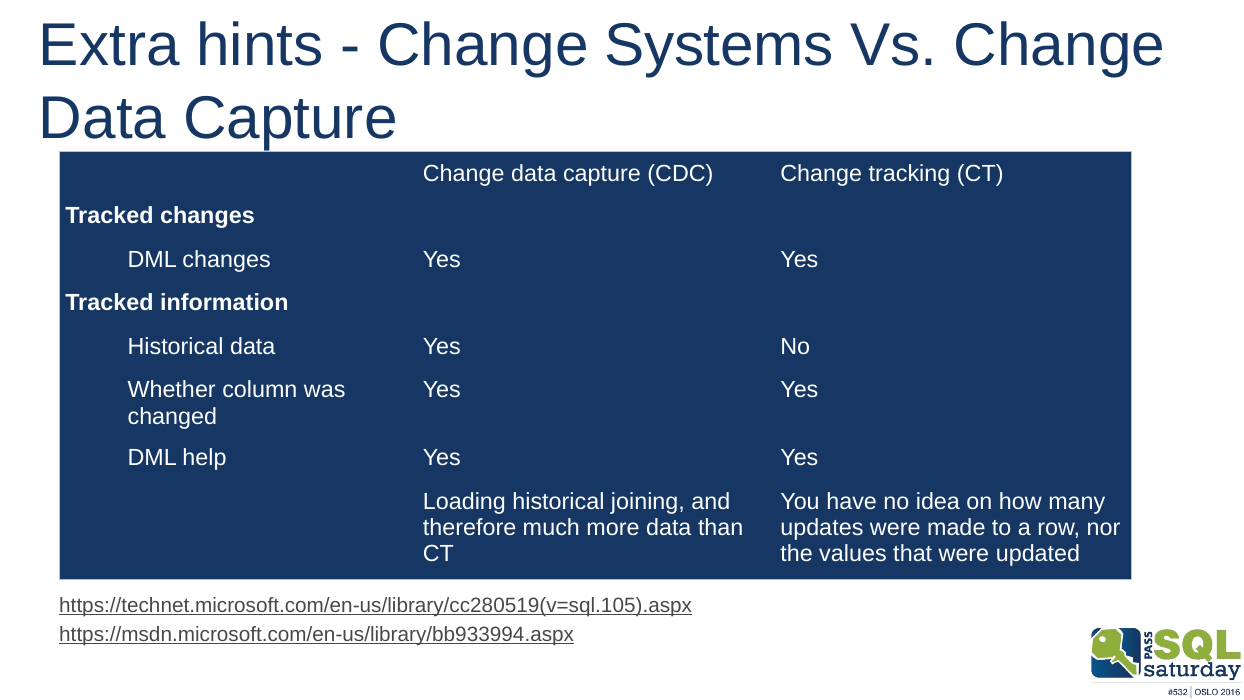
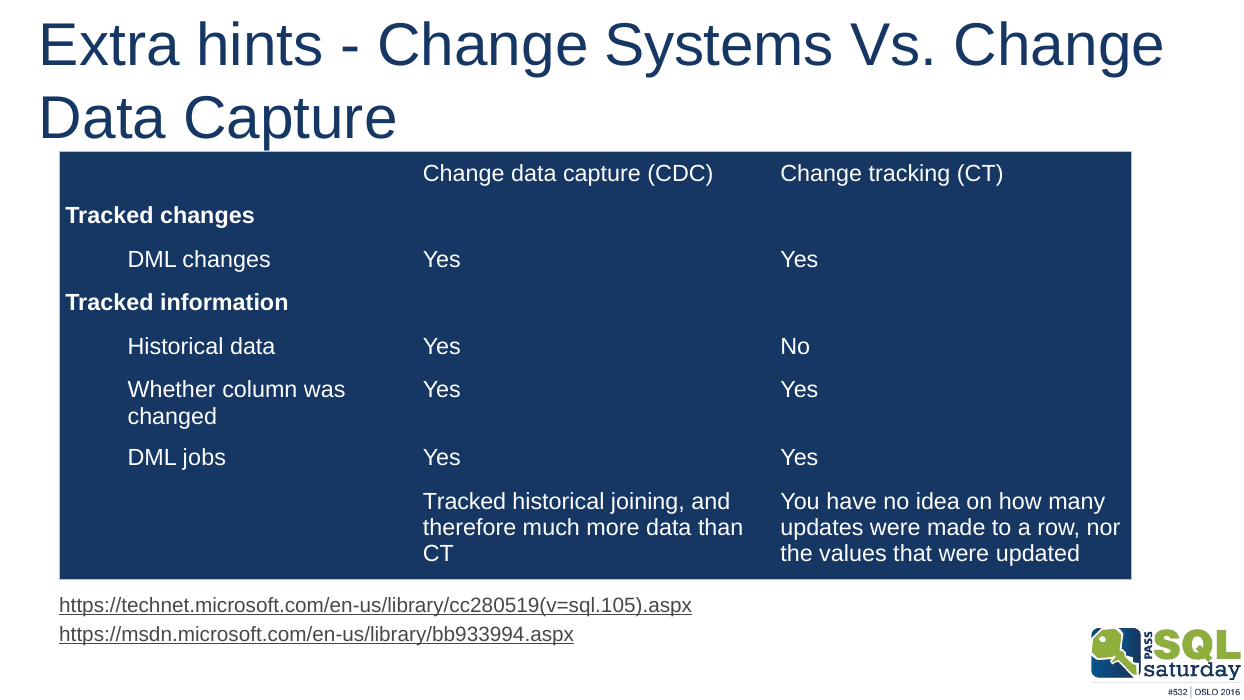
help: help -> jobs (204, 458)
Loading: Loading -> Tracked (464, 501)
